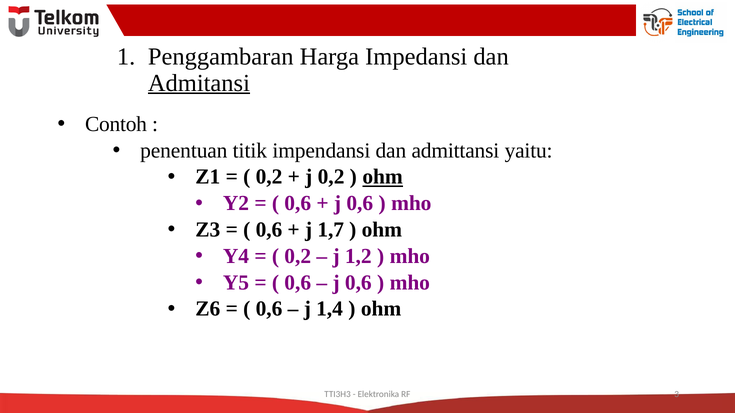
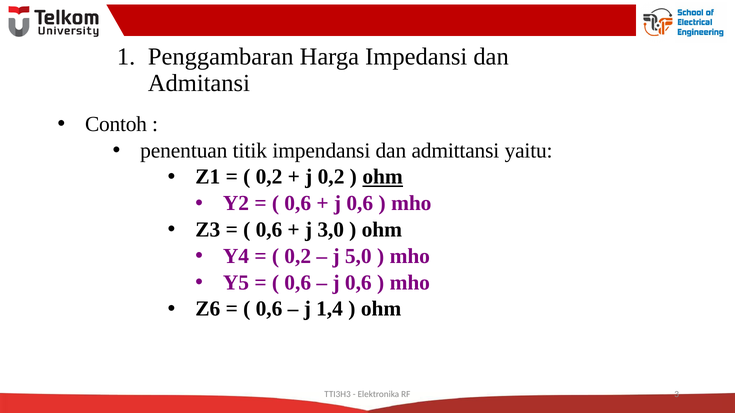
Admitansi underline: present -> none (199, 83)
1,7: 1,7 -> 3,0 (331, 230)
1,2: 1,2 -> 5,0 (358, 256)
